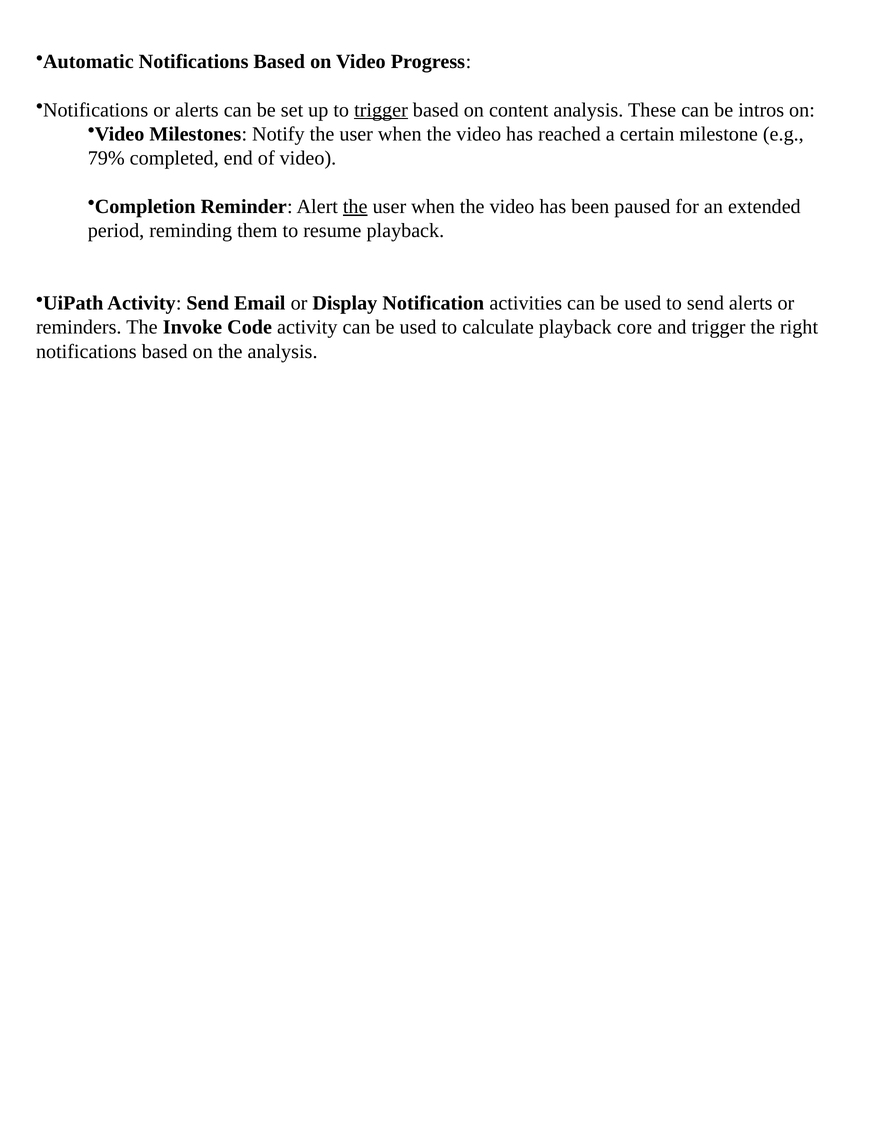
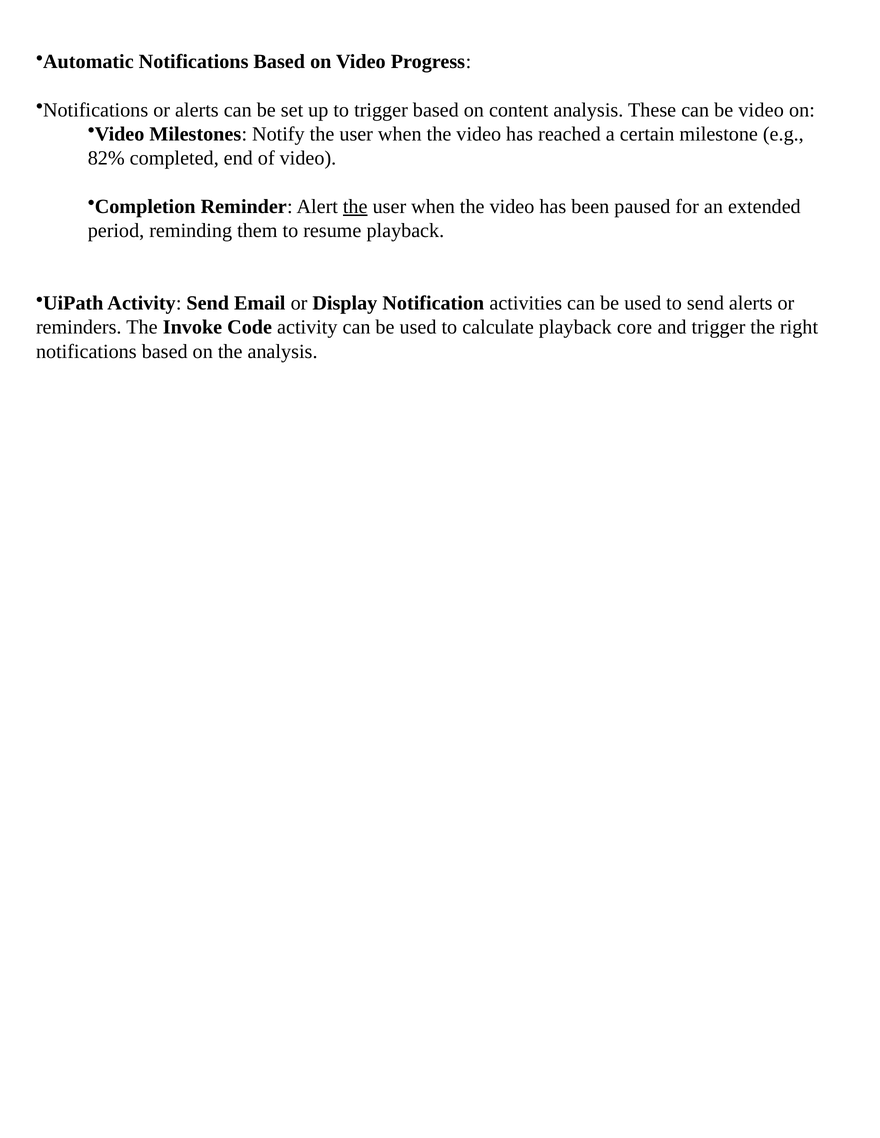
trigger underline: present -> none (381, 110)
be intros: intros -> video (761, 110)
79%: 79% -> 82% (106, 158)
